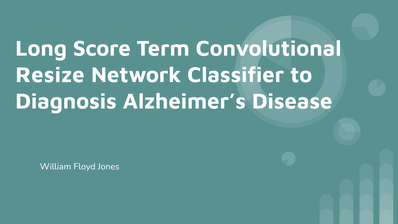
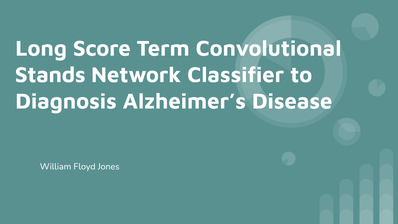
Resize: Resize -> Stands (50, 75)
